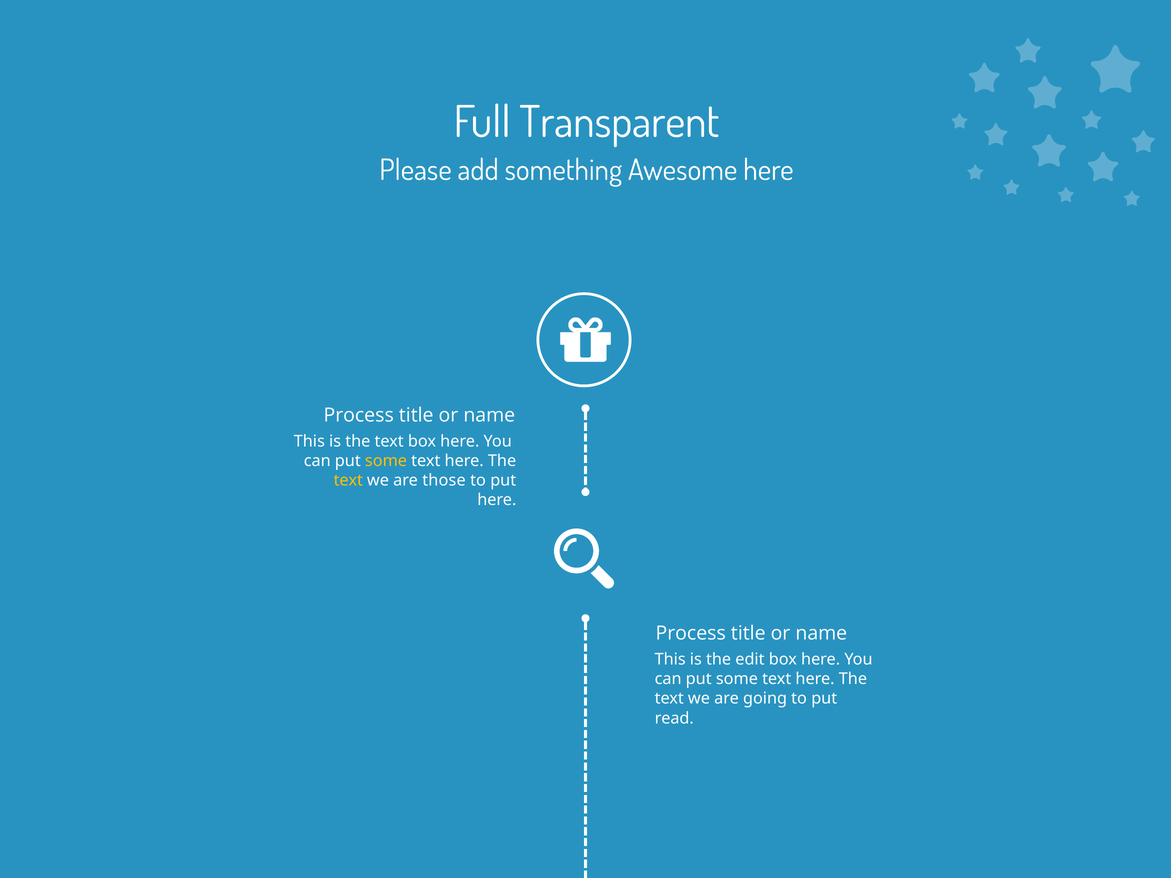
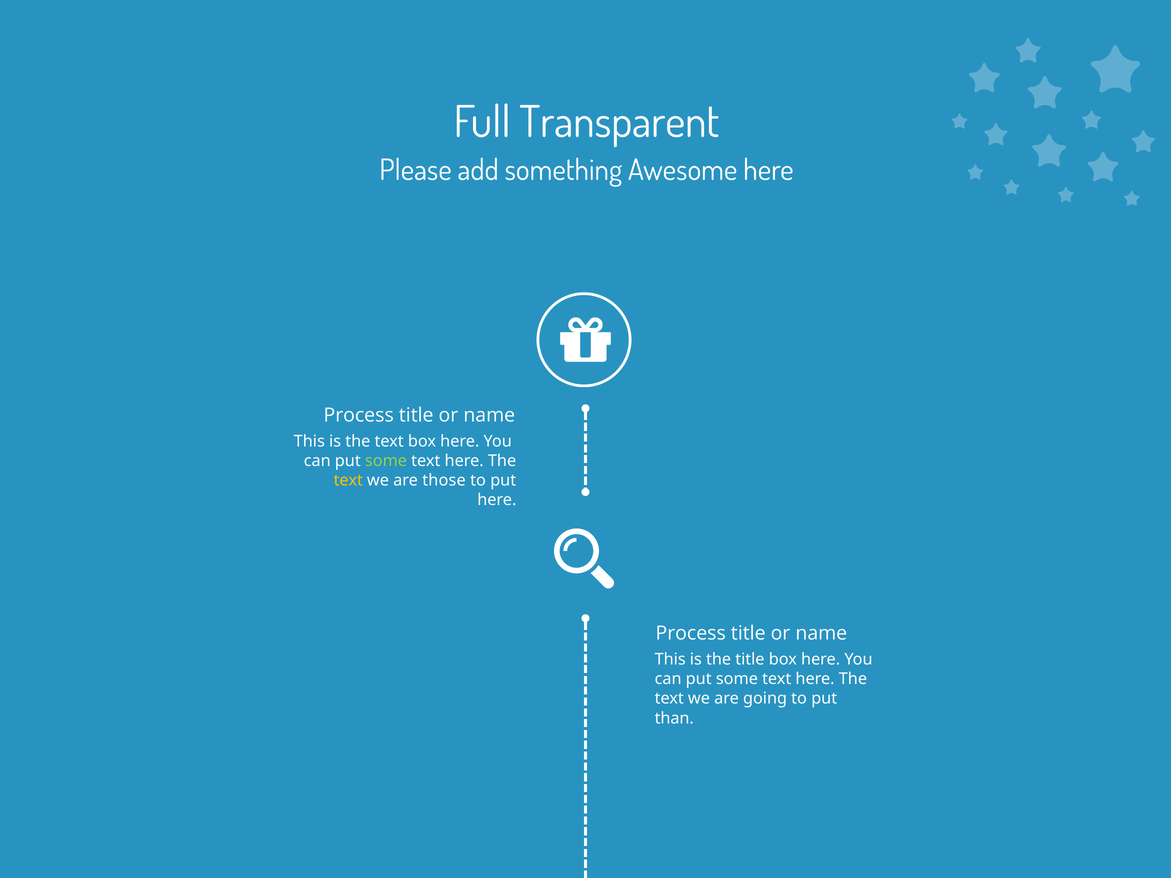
some colour: yellow -> light green (386, 461)
the edit: edit -> title (750, 660)
read: read -> than (674, 718)
